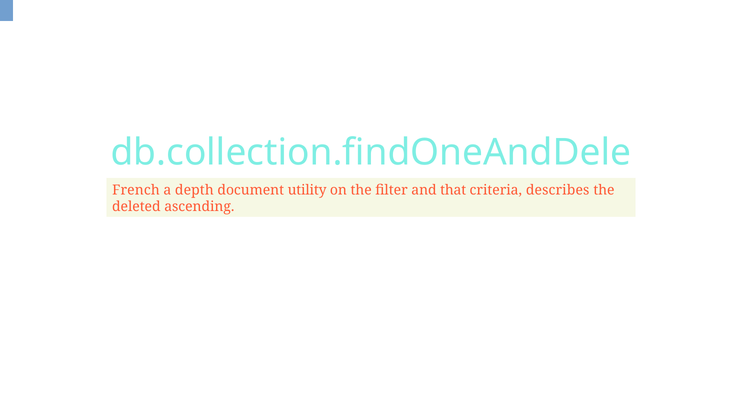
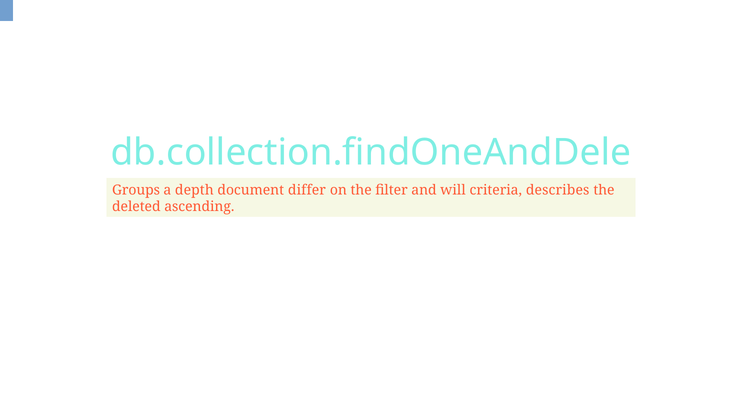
French: French -> Groups (136, 190)
utility: utility -> differ (307, 190)
that: that -> will (453, 190)
